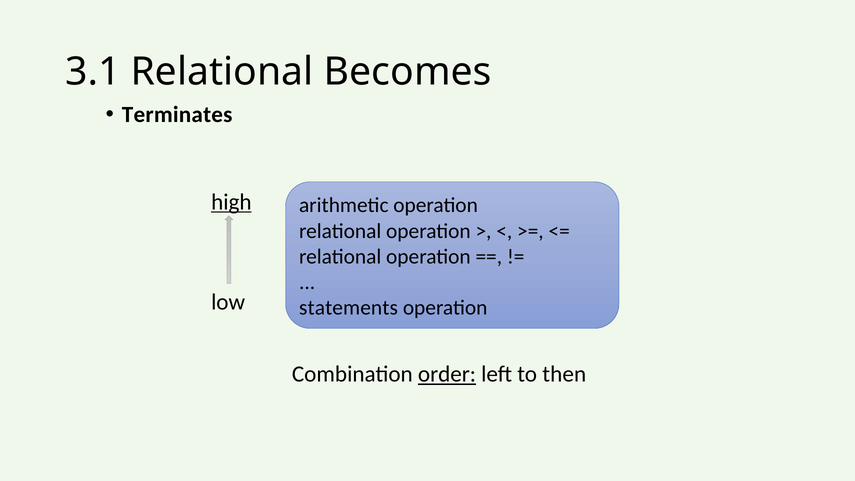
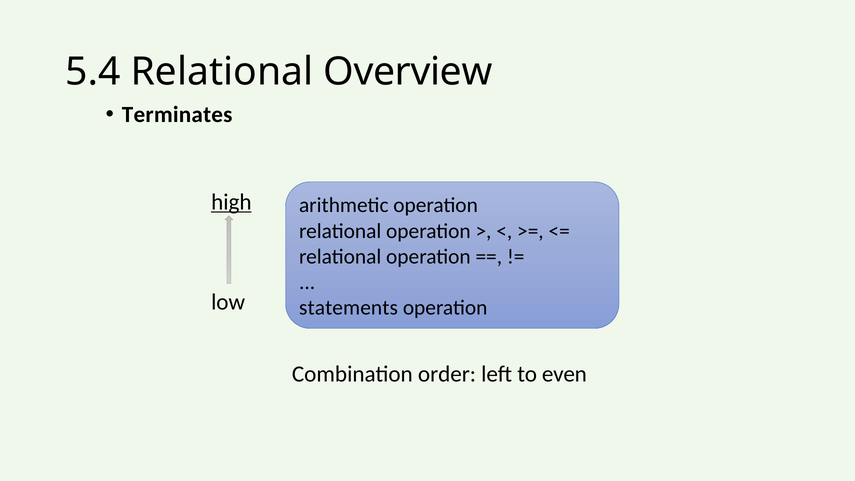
3.1: 3.1 -> 5.4 (93, 72)
Becomes: Becomes -> Overview (408, 72)
order underline: present -> none (447, 374)
then: then -> even (564, 374)
